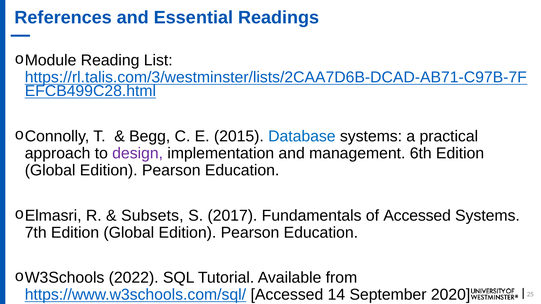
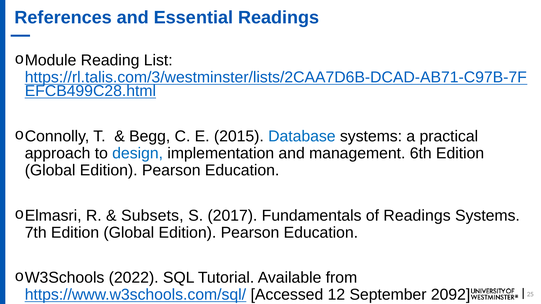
design colour: purple -> blue (138, 153)
of Accessed: Accessed -> Readings (417, 216)
14: 14 -> 12 (336, 295)
2020: 2020 -> 2092 (451, 295)
